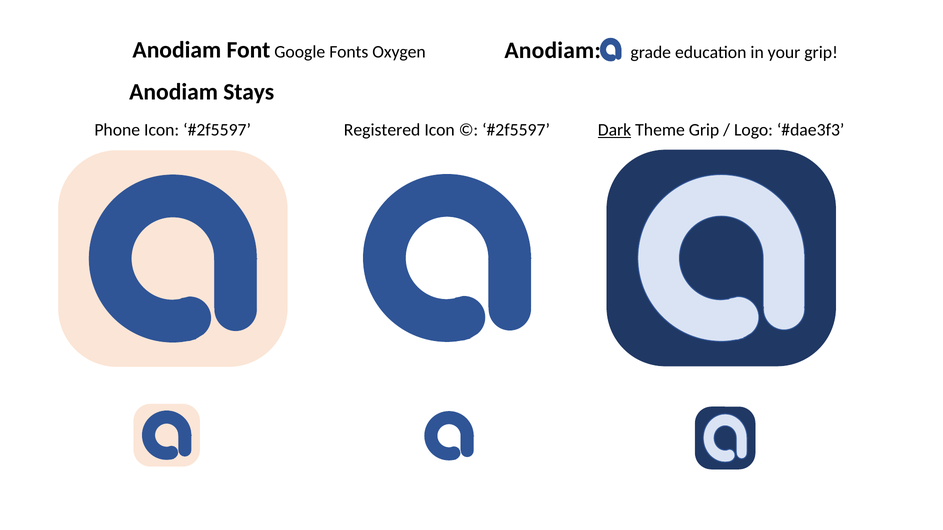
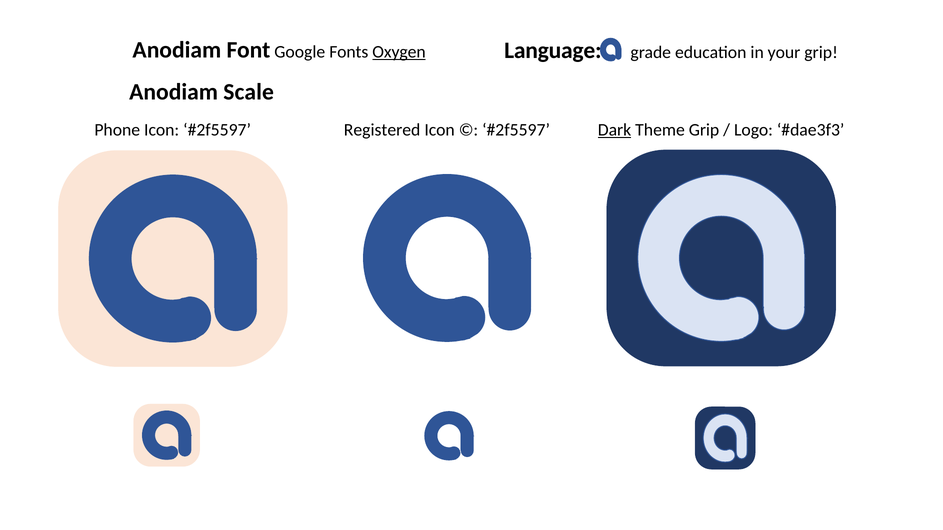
Oxygen underline: none -> present (399, 52)
Anodiam: Anodiam -> Language (553, 50)
Stays: Stays -> Scale (249, 92)
